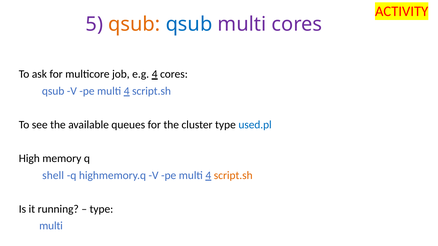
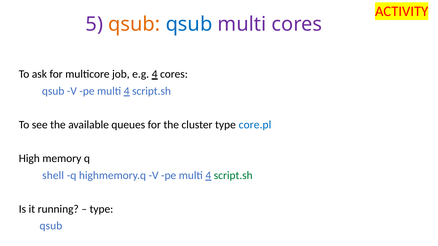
used.pl: used.pl -> core.pl (255, 125)
script.sh colour: orange -> green (233, 176)
multi: multi -> qsub (51, 226)
